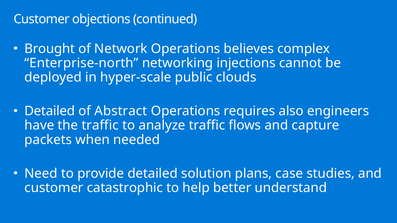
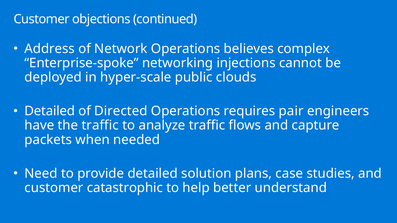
Brought: Brought -> Address (50, 49)
Enterprise-north: Enterprise-north -> Enterprise-spoke (82, 63)
Abstract: Abstract -> Directed (121, 111)
also: also -> pair (291, 111)
